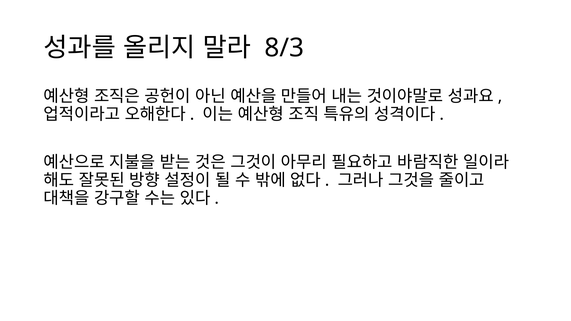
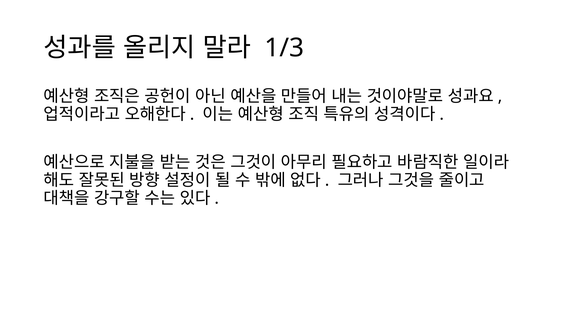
8/3: 8/3 -> 1/3 (284, 48)
